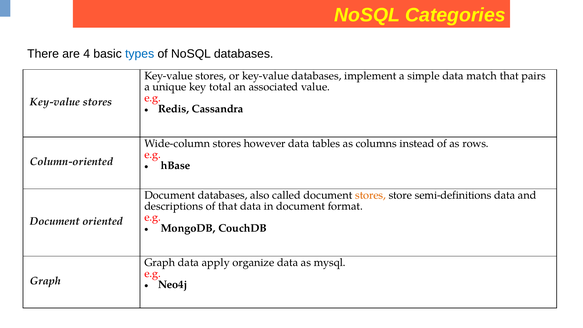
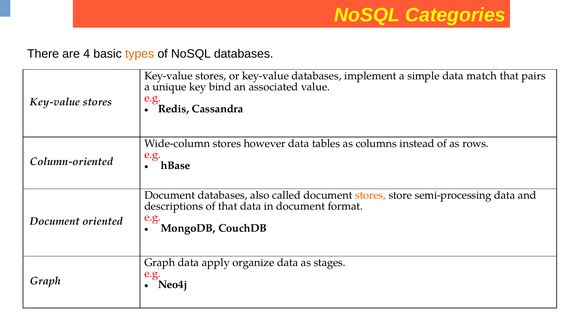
types colour: blue -> orange (140, 54)
total: total -> bind (220, 87)
semi-definitions: semi-definitions -> semi-processing (453, 195)
mysql: mysql -> stages (330, 263)
